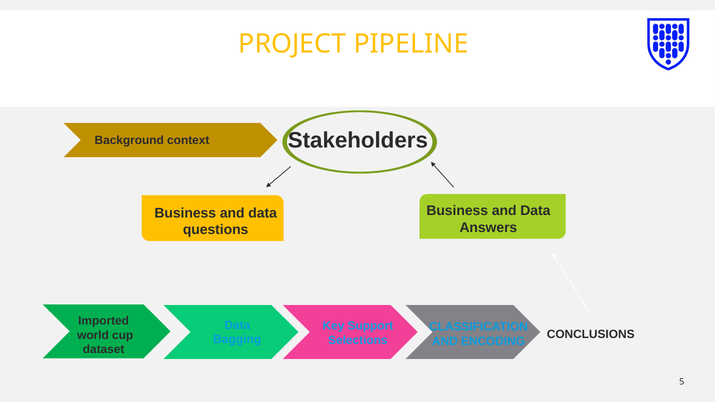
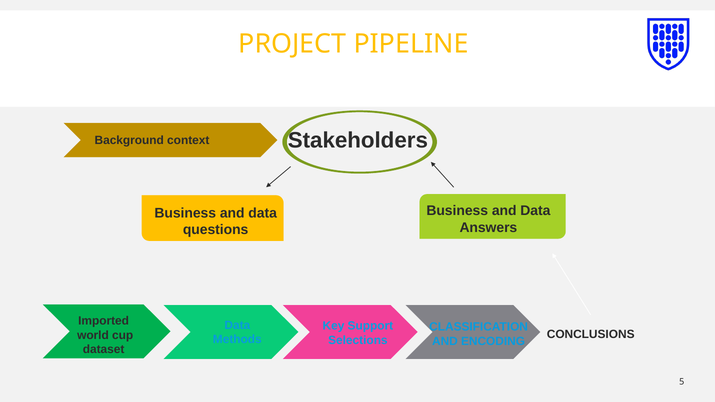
Bagging: Bagging -> Methods (237, 340)
